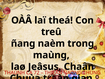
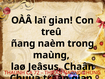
laï theá: theá -> gian (61, 20)
